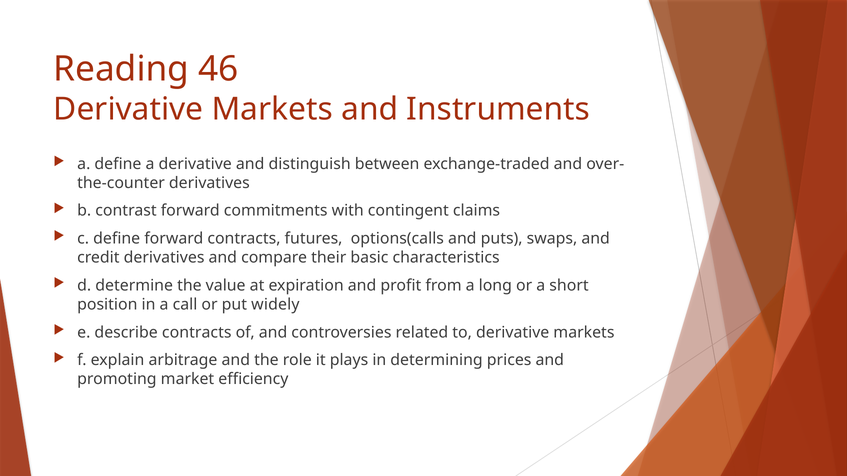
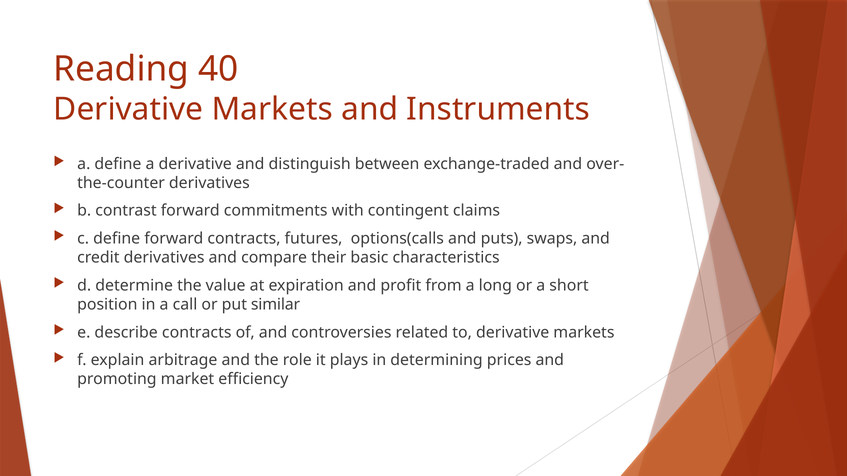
46: 46 -> 40 (218, 69)
widely: widely -> similar (276, 305)
